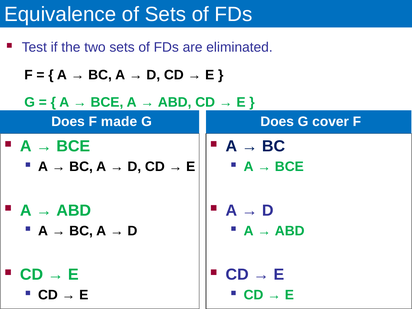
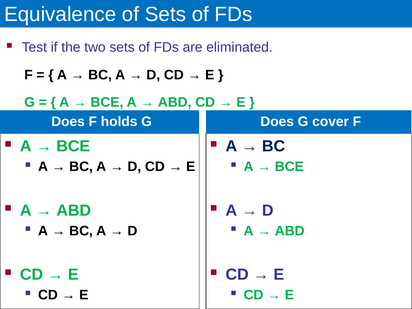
made: made -> holds (119, 122)
